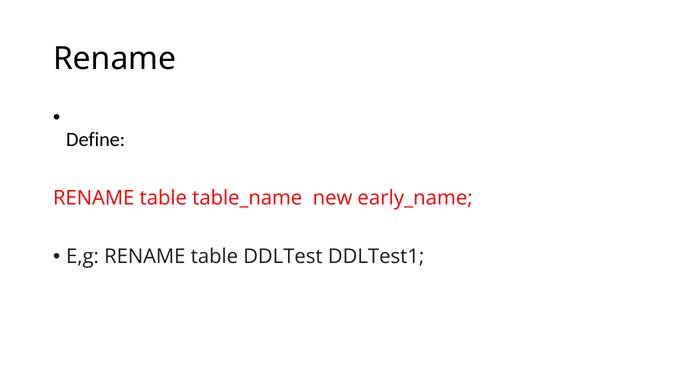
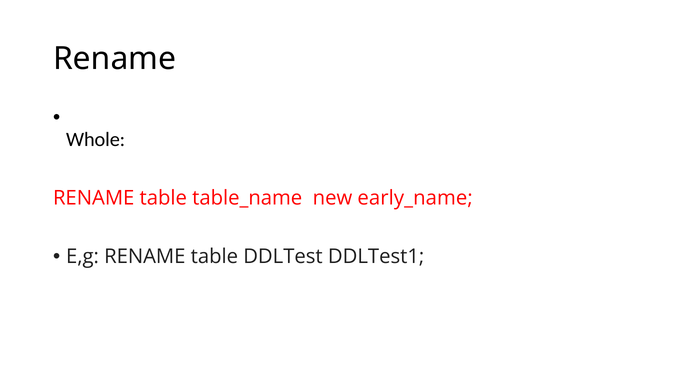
Define: Define -> Whole (96, 140)
